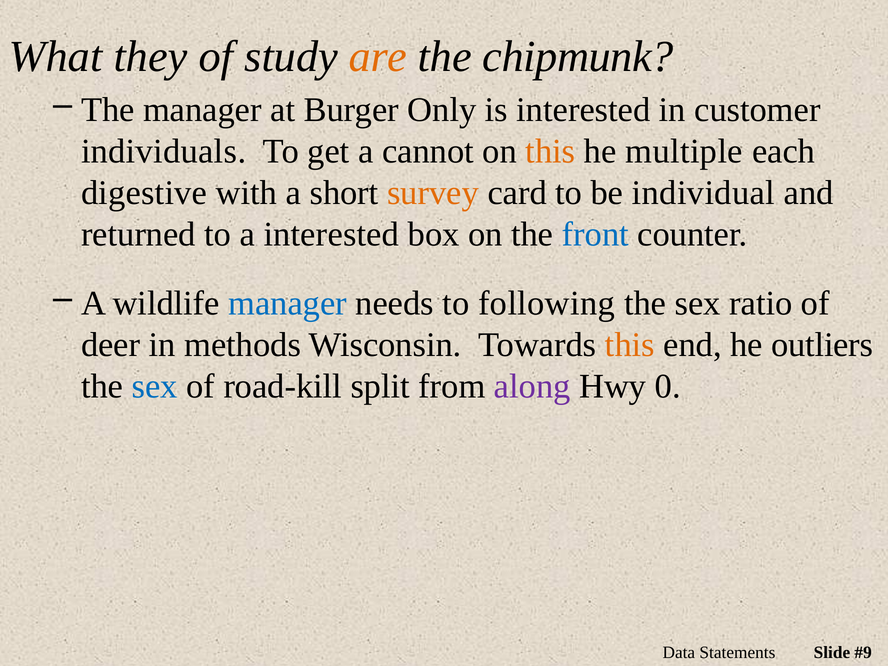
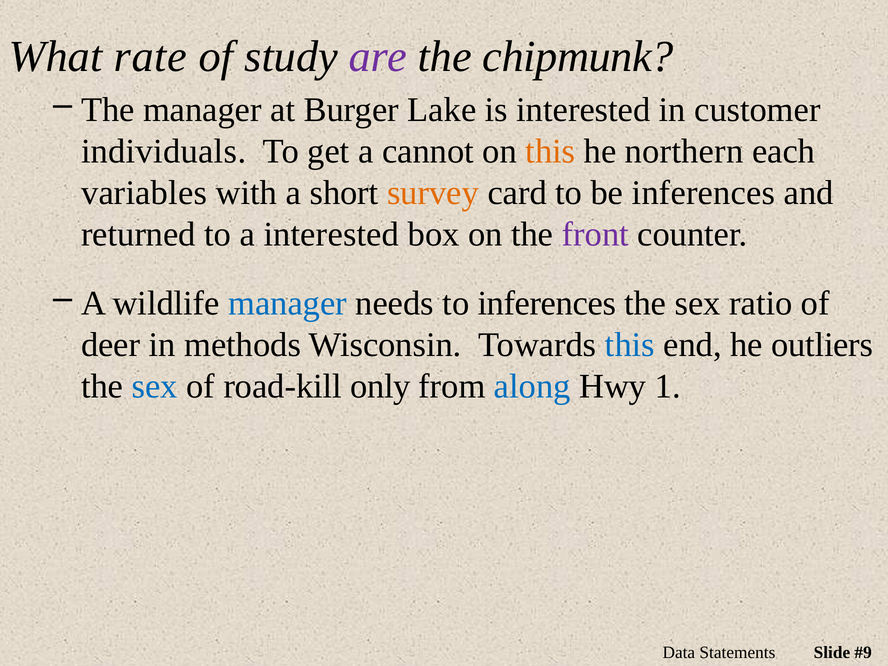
they: they -> rate (150, 56)
are colour: orange -> purple (378, 56)
Only: Only -> Lake (442, 110)
multiple: multiple -> northern (684, 151)
digestive: digestive -> variables (144, 193)
be individual: individual -> inferences (703, 193)
front colour: blue -> purple (595, 234)
to following: following -> inferences (547, 303)
this colour: orange -> blue (630, 345)
split: split -> only (380, 386)
along colour: purple -> blue (532, 386)
0: 0 -> 1 (668, 386)
